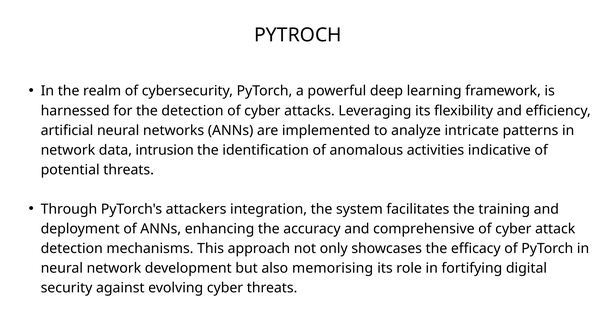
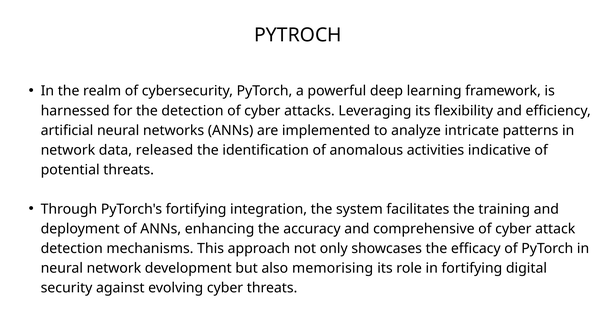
intrusion: intrusion -> released (165, 150)
PyTorch's attackers: attackers -> fortifying (196, 209)
